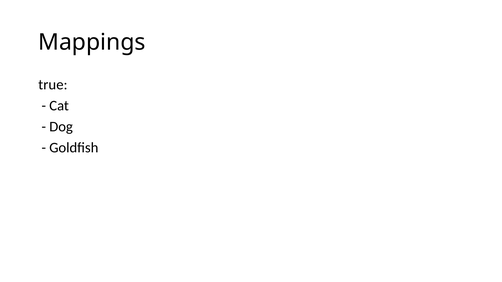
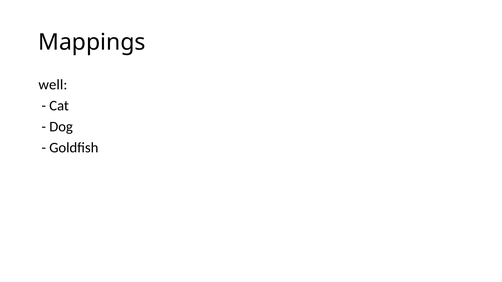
true: true -> well (53, 85)
